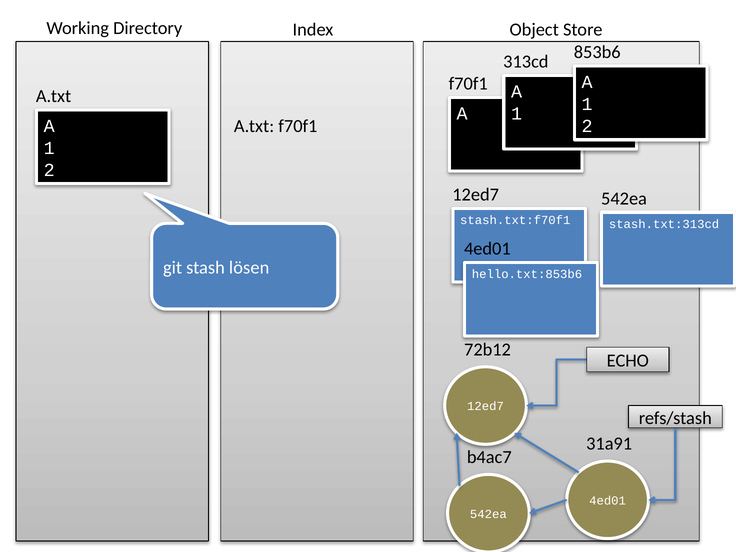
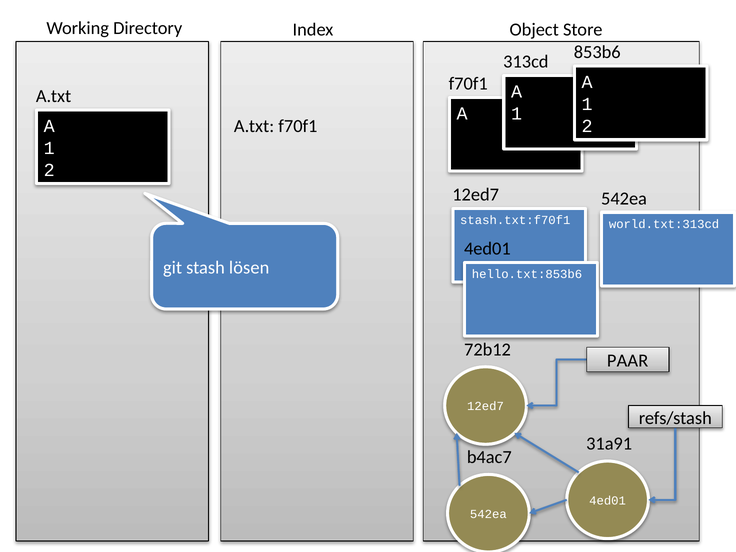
stash.txt:313cd: stash.txt:313cd -> world.txt:313cd (664, 224)
ECHO: ECHO -> PAAR (628, 361)
